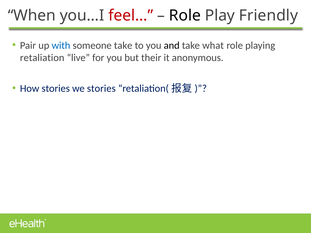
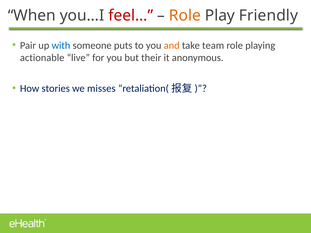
Role colour: black -> orange (185, 16)
someone take: take -> puts (123, 45)
and colour: black -> orange (172, 45)
what: what -> team (213, 45)
retaliation: retaliation -> actionable (42, 58)
we stories: stories -> misses (101, 89)
